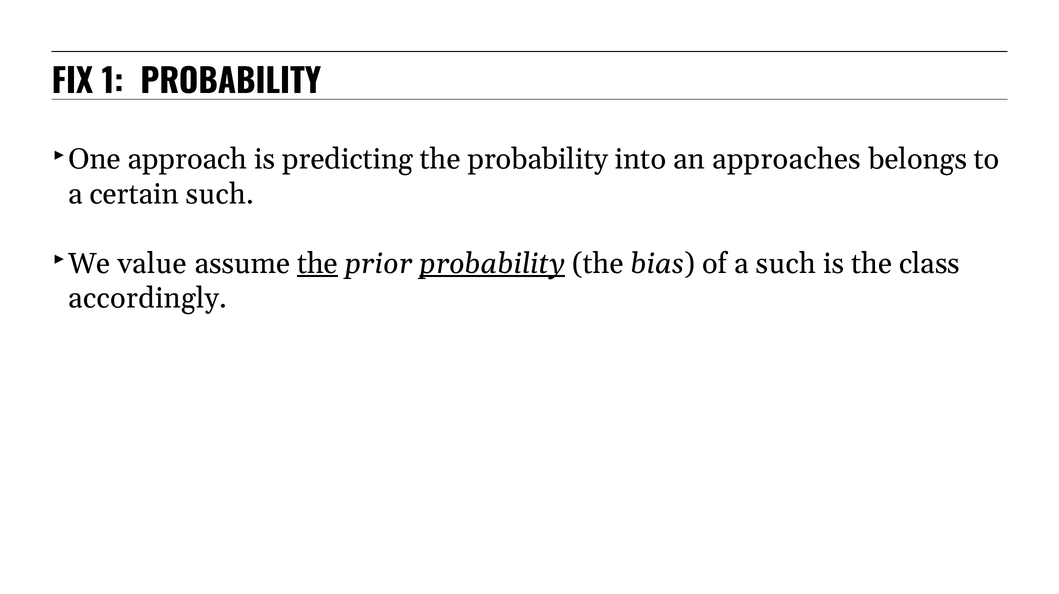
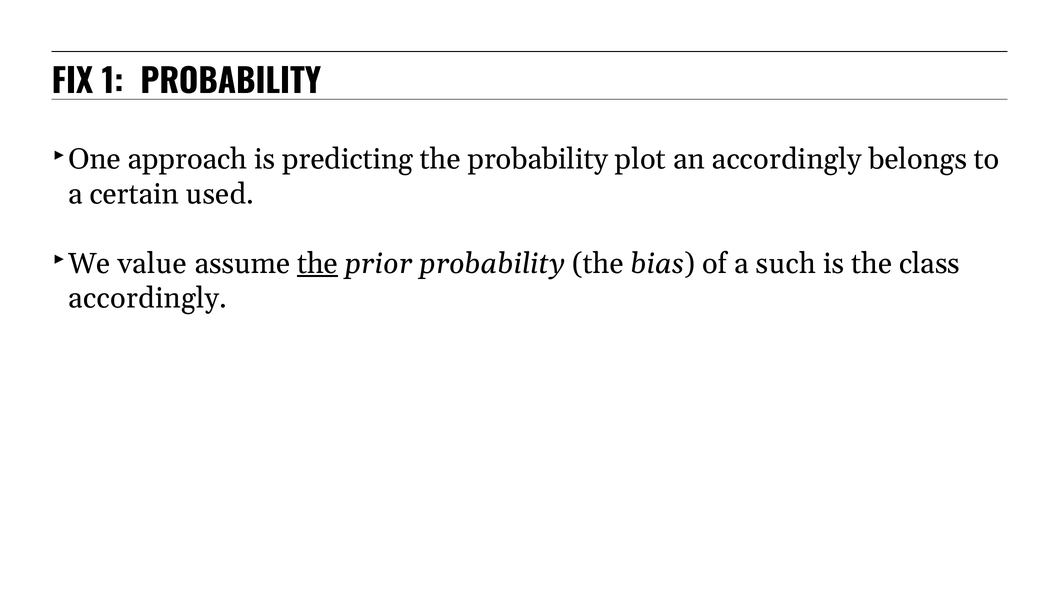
into: into -> plot (640, 159)
an approaches: approaches -> accordingly (787, 159)
certain such: such -> used (220, 194)
probability underline: present -> none (492, 264)
